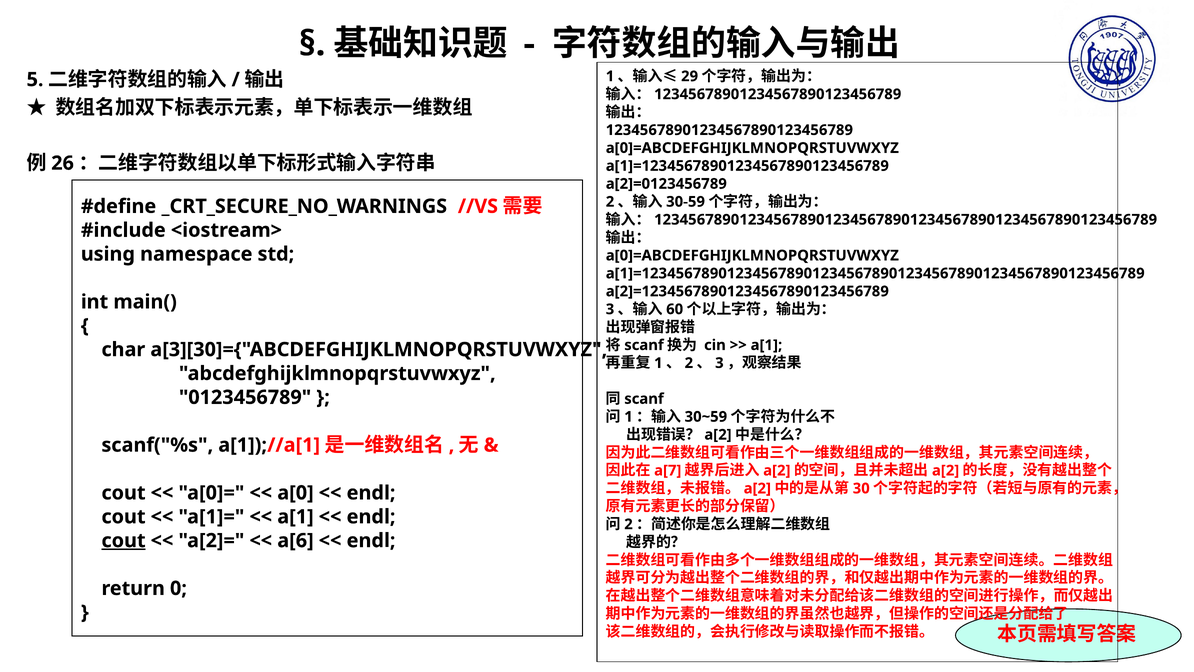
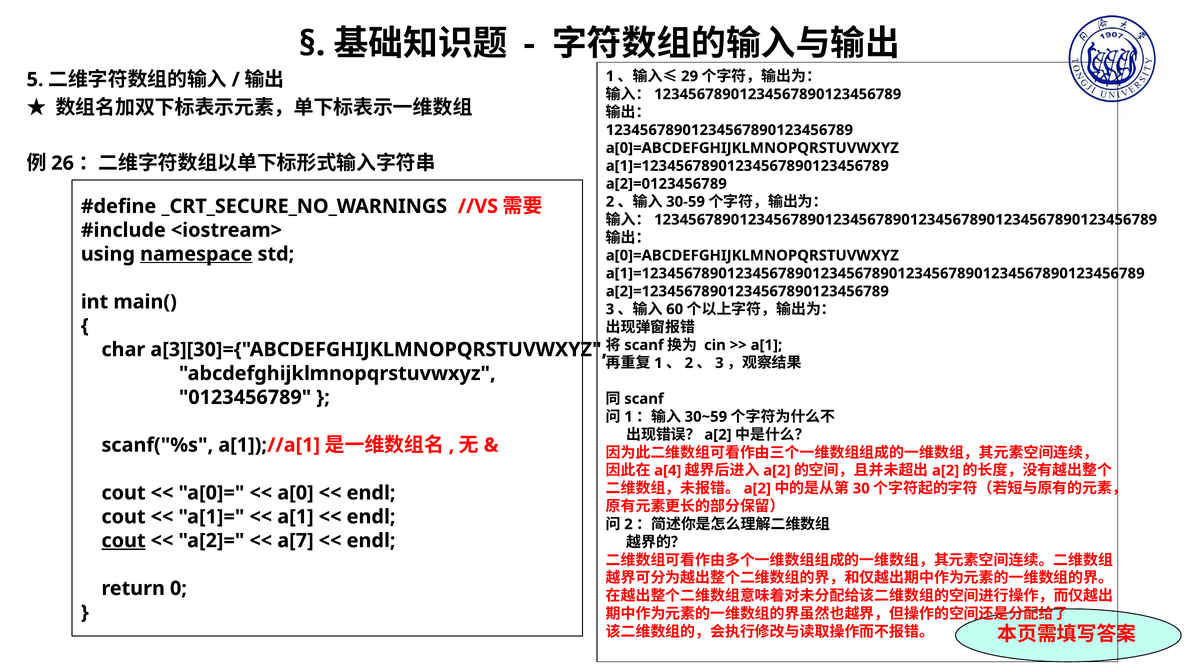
namespace underline: none -> present (196, 254)
a[7: a[7 -> a[4 (668, 470)
a[6: a[6 -> a[7 (295, 540)
